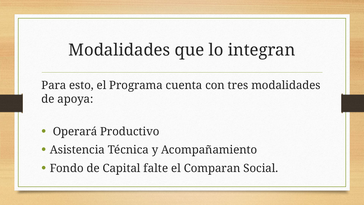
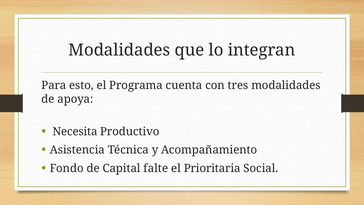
Operará: Operará -> Necesita (75, 131)
Comparan: Comparan -> Prioritaria (212, 168)
